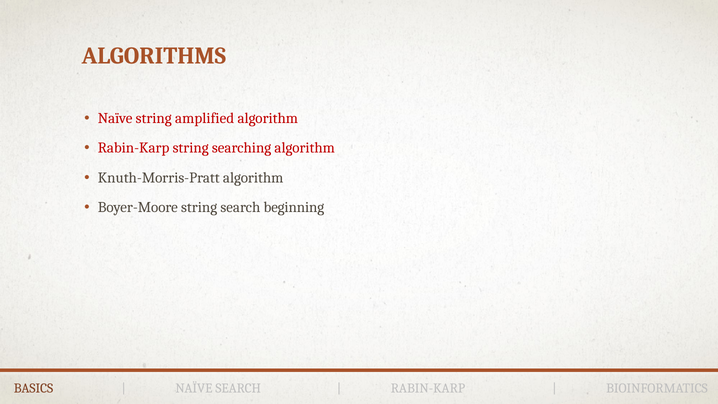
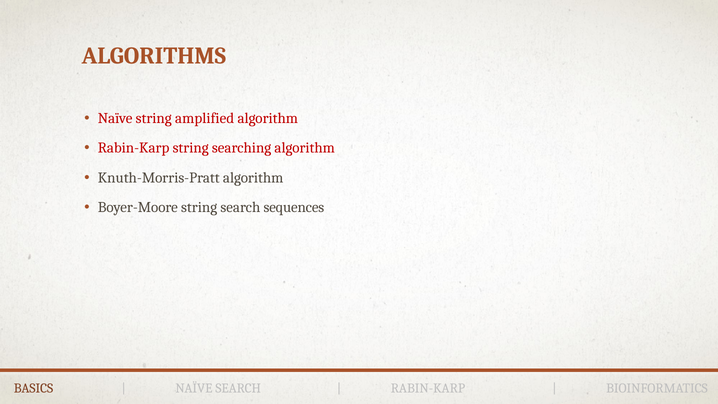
beginning: beginning -> sequences (294, 207)
